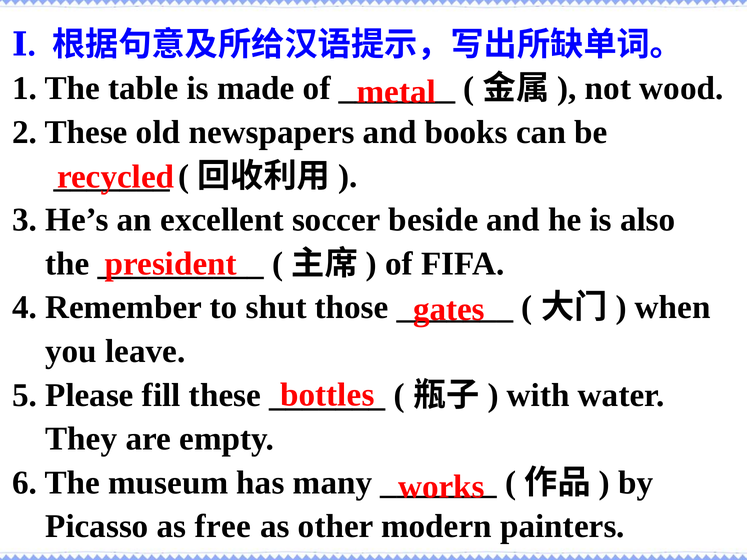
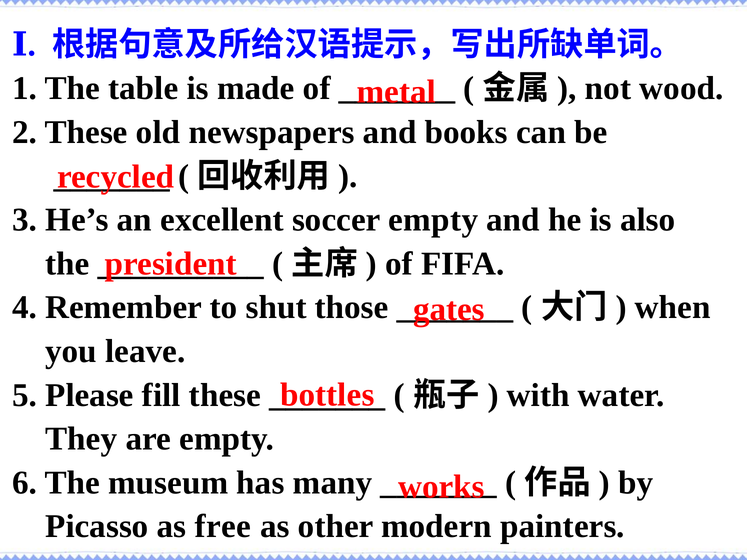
soccer beside: beside -> empty (433, 220)
